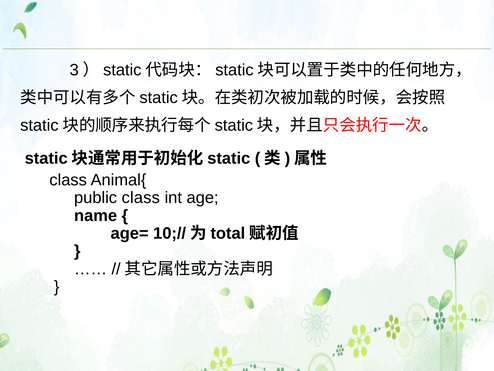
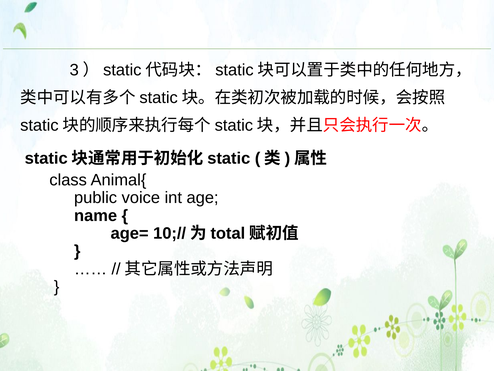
public class: class -> voice (141, 198)
